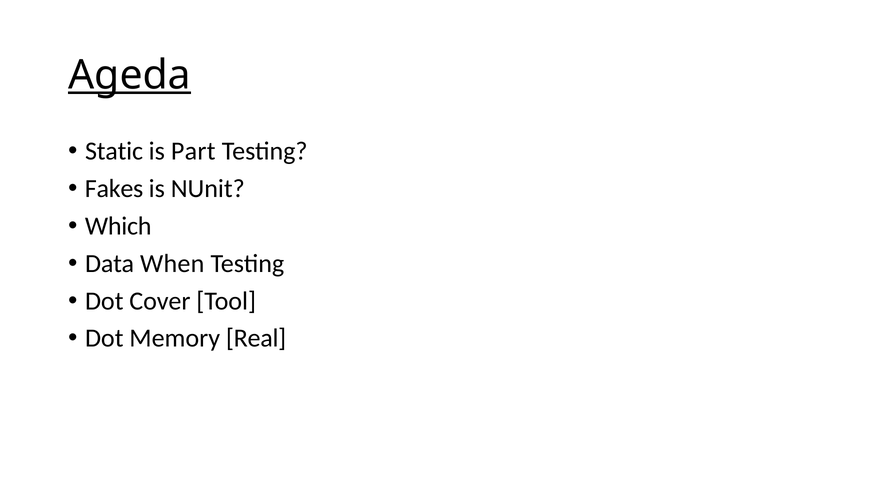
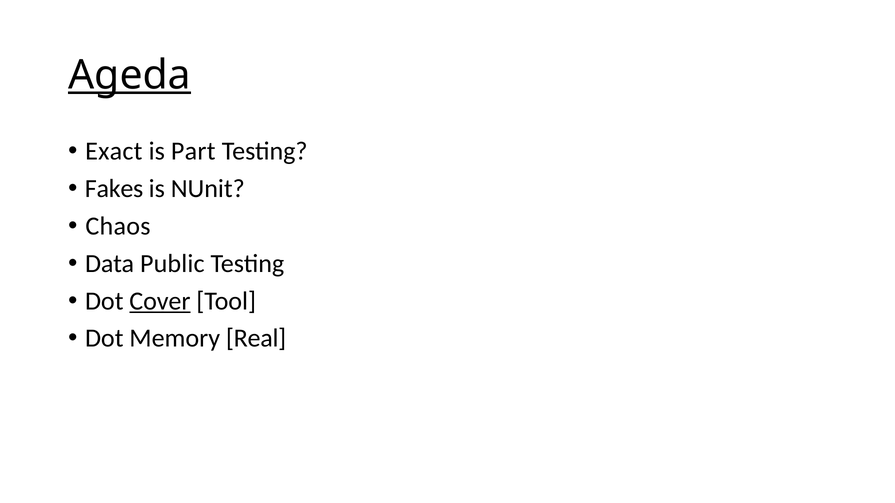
Static: Static -> Exact (114, 151)
Which: Which -> Chaos (118, 226)
When: When -> Public (172, 264)
Cover underline: none -> present (160, 301)
